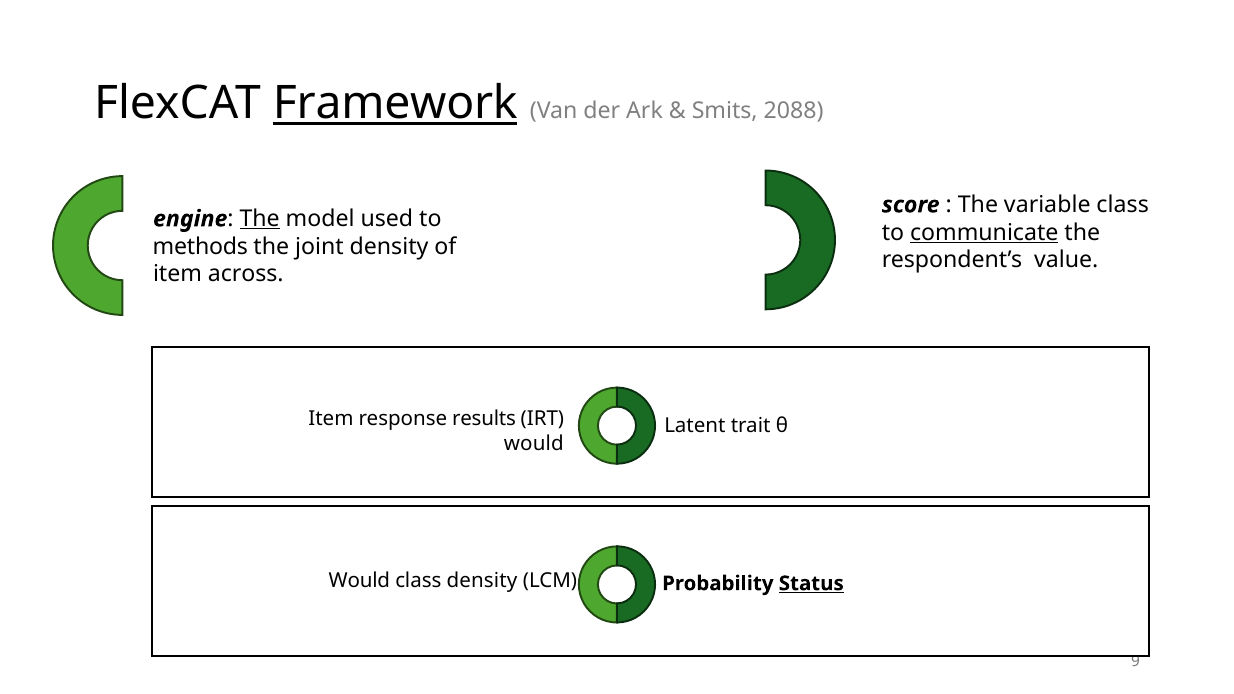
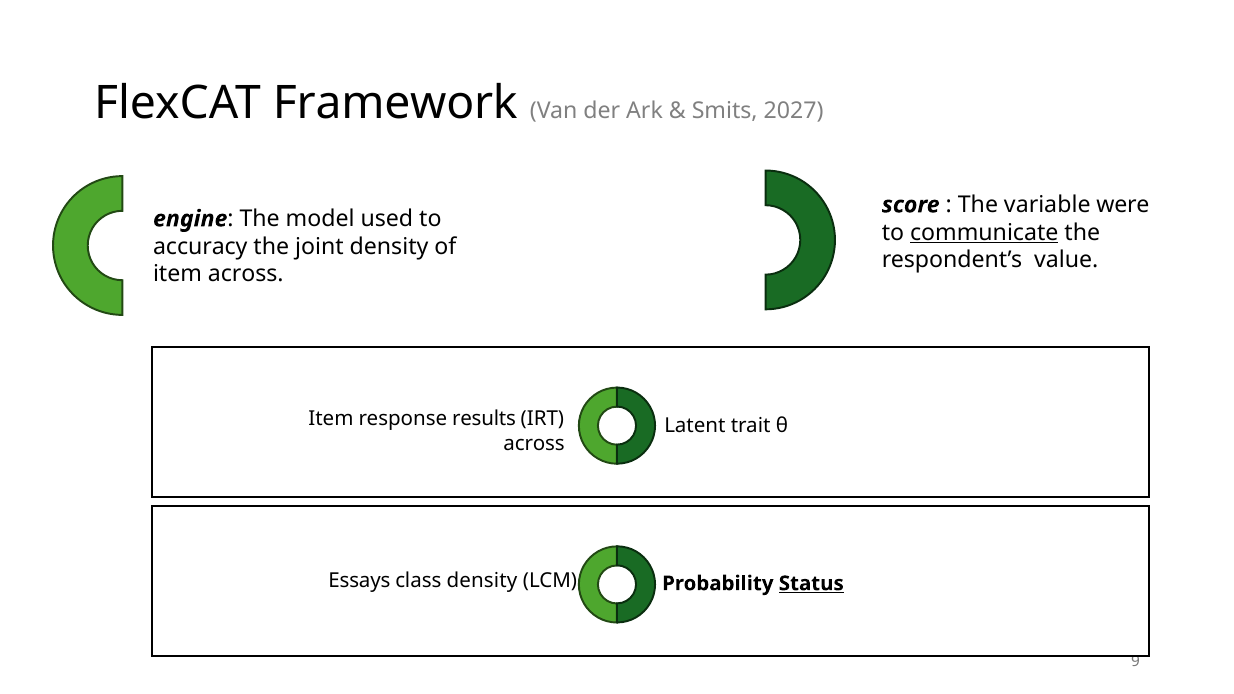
Framework underline: present -> none (395, 104)
2088: 2088 -> 2027 (794, 111)
variable class: class -> were (1123, 205)
The underline: present -> none (260, 219)
methods: methods -> accuracy (200, 247)
would: would -> across (534, 444)
Would: Would -> Essays (359, 580)
